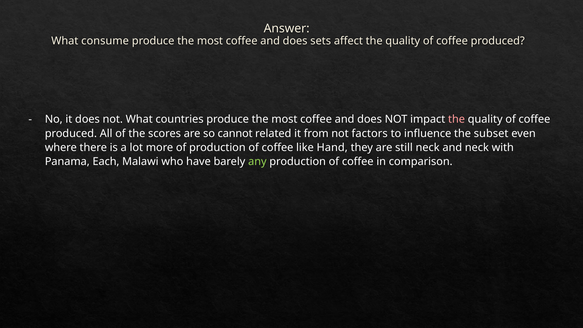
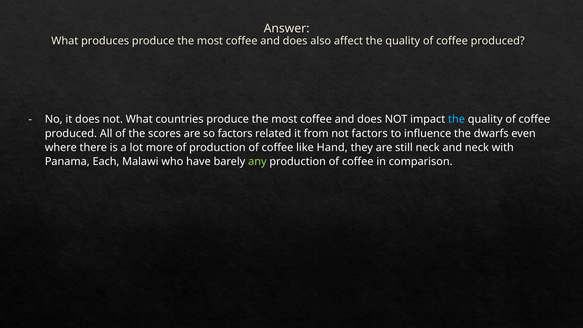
consume: consume -> produces (105, 41)
sets: sets -> also (321, 41)
the colour: pink -> light blue (457, 119)
so cannot: cannot -> factors (235, 133)
subset: subset -> dwarfs (491, 133)
